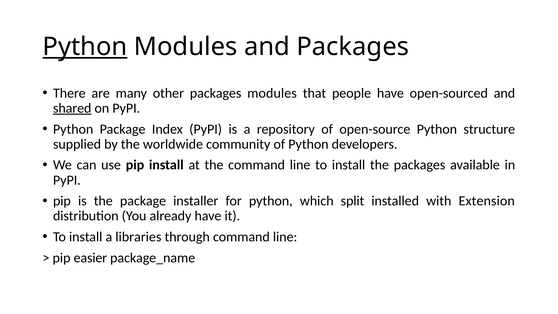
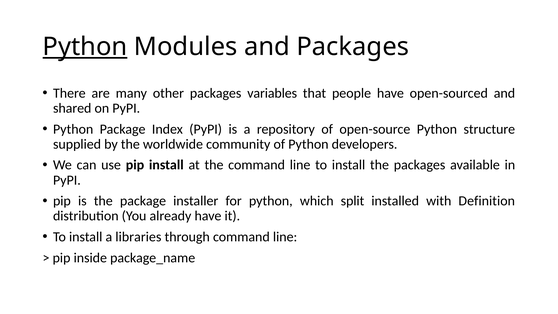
packages modules: modules -> variables (272, 93)
shared underline: present -> none (72, 108)
Extension: Extension -> Definition (487, 201)
easier: easier -> inside (90, 258)
